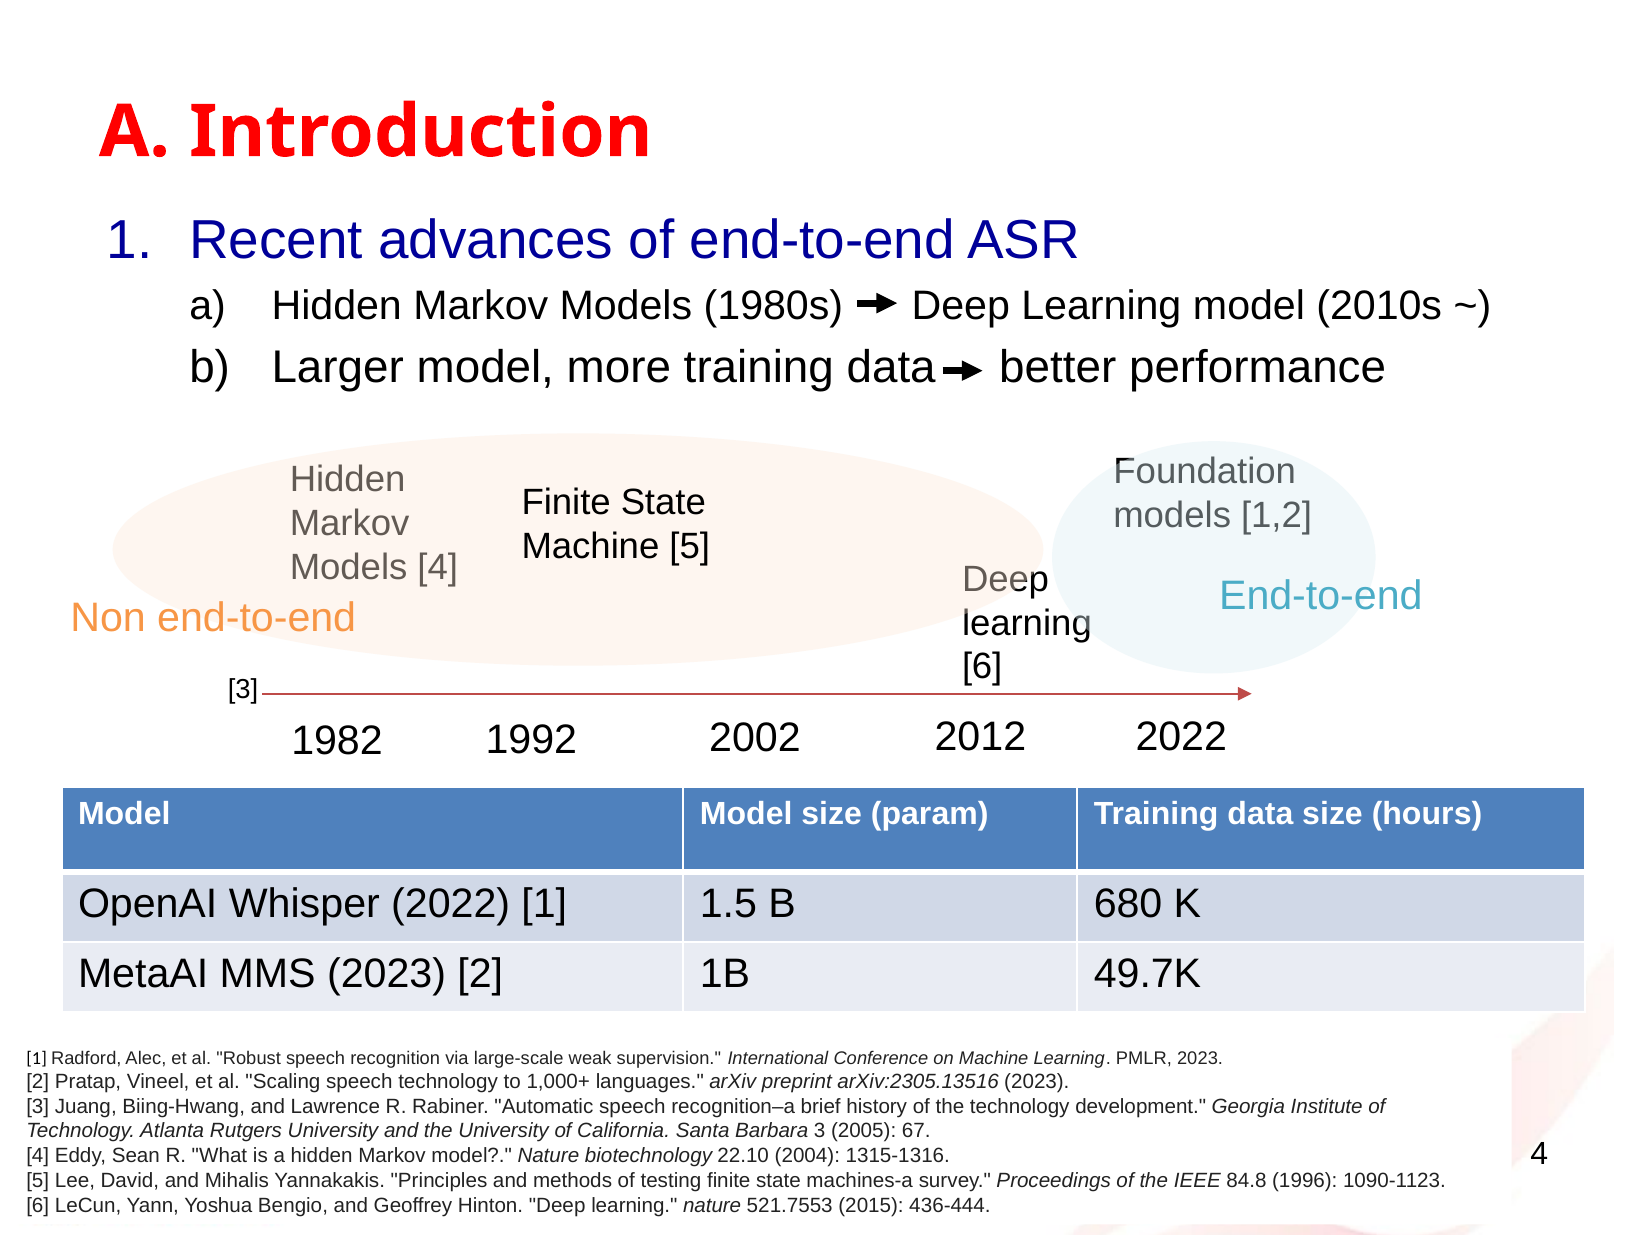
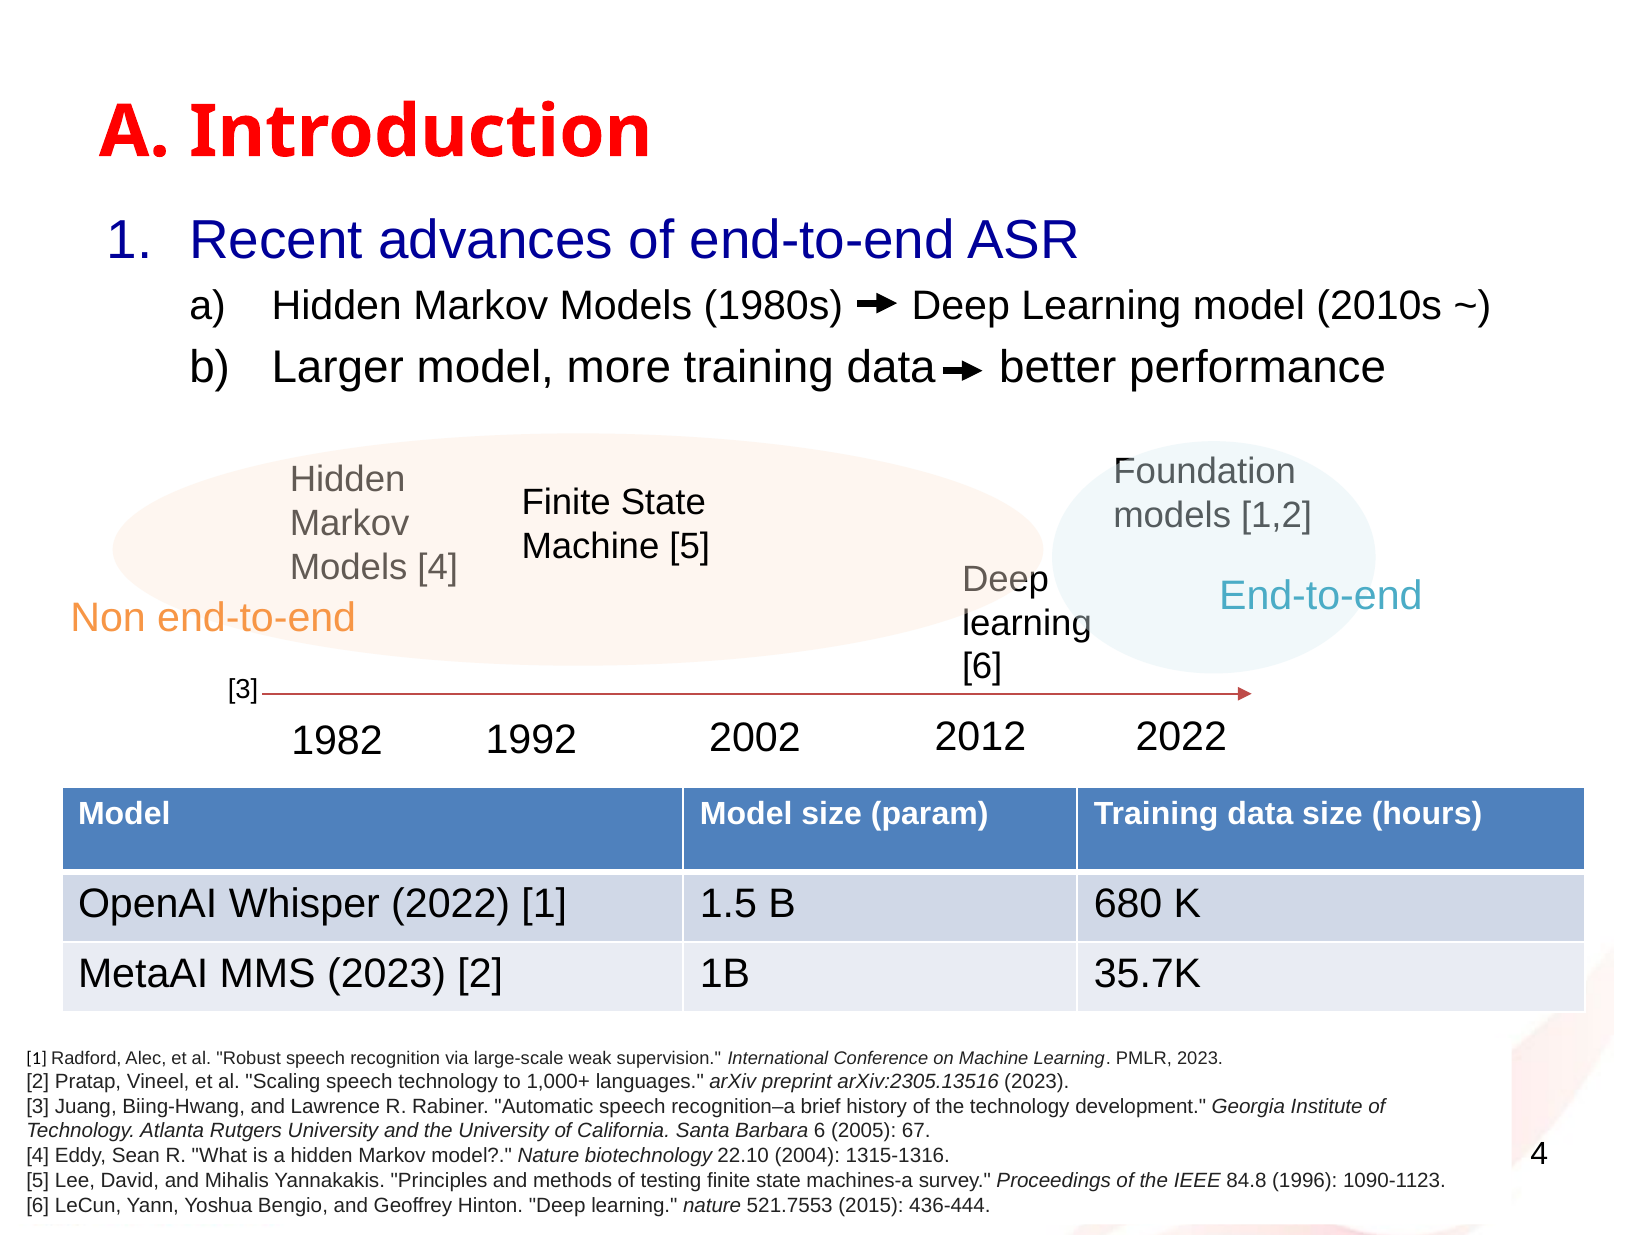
49.7K: 49.7K -> 35.7K (1147, 974)
Barbara 3: 3 -> 6 (820, 1131)
